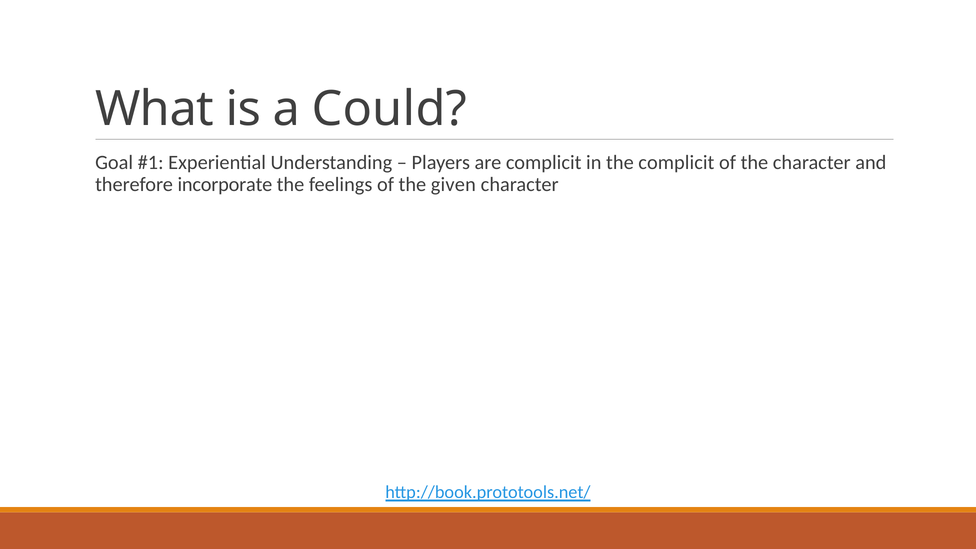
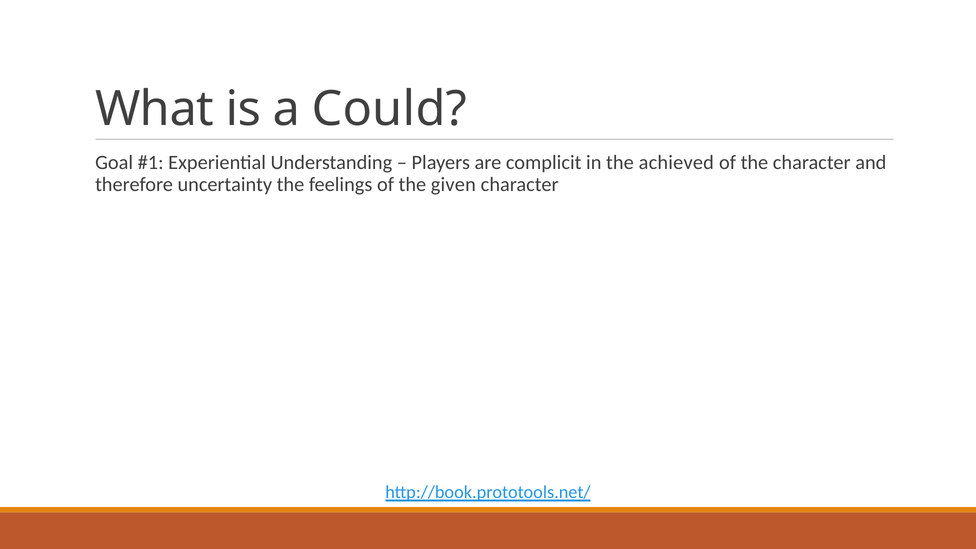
the complicit: complicit -> achieved (676, 162)
incorporate: incorporate -> uncertainty (225, 184)
